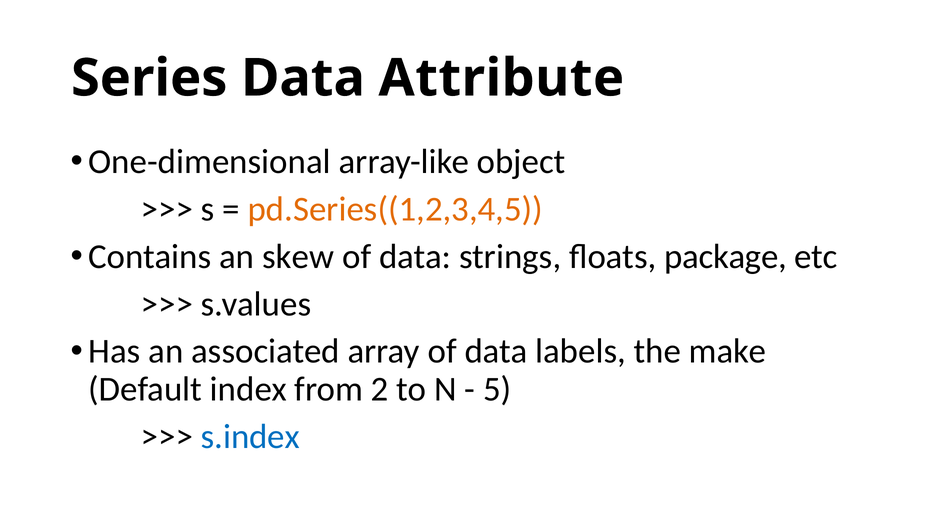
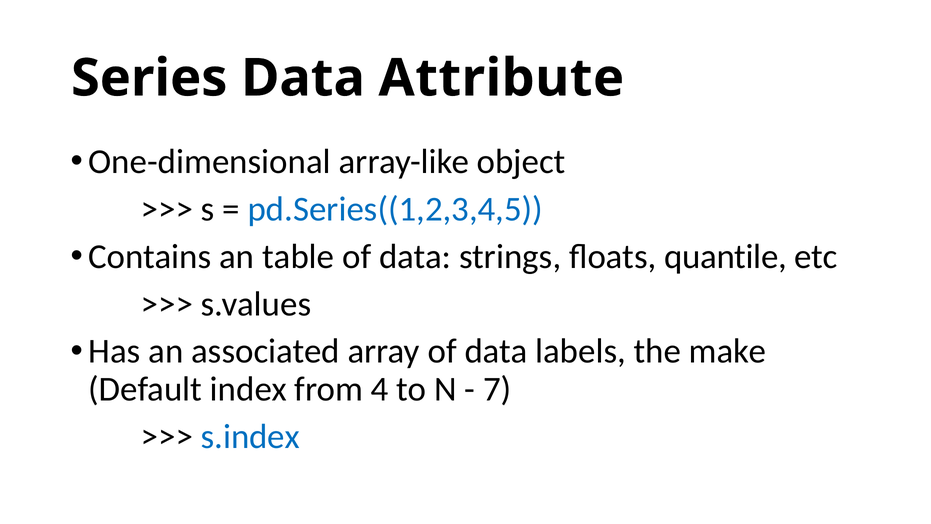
pd.Series((1,2,3,4,5 colour: orange -> blue (395, 209)
skew: skew -> table (298, 256)
package: package -> quantile (725, 256)
2: 2 -> 4 (380, 389)
5: 5 -> 7 (497, 389)
